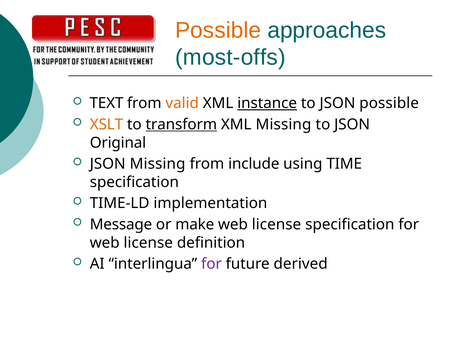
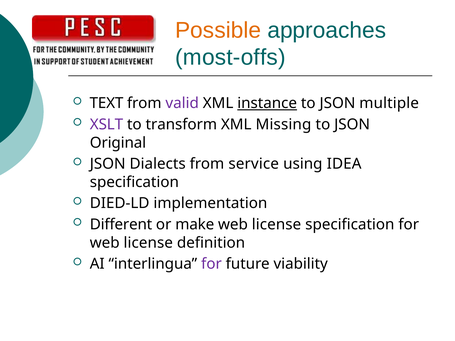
valid colour: orange -> purple (182, 103)
JSON possible: possible -> multiple (389, 103)
XSLT colour: orange -> purple (106, 125)
transform underline: present -> none (181, 125)
JSON Missing: Missing -> Dialects (158, 164)
include: include -> service (254, 164)
TIME: TIME -> IDEA (344, 164)
TIME-LD: TIME-LD -> DIED-LD (120, 203)
Message: Message -> Different (121, 225)
derived: derived -> viability (301, 264)
